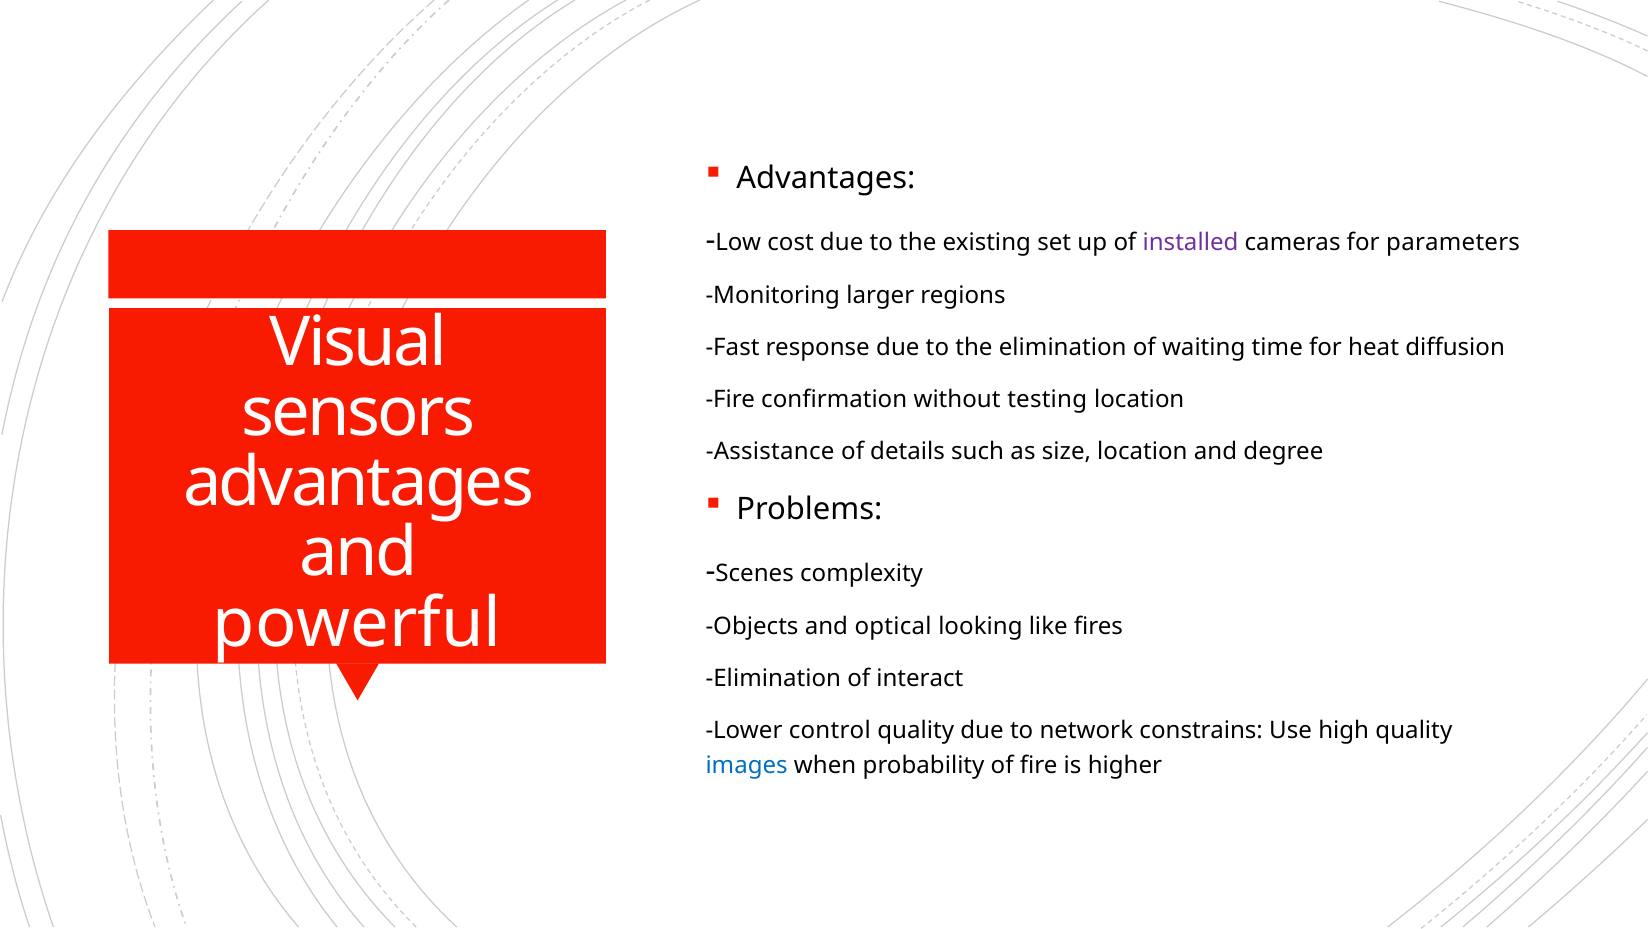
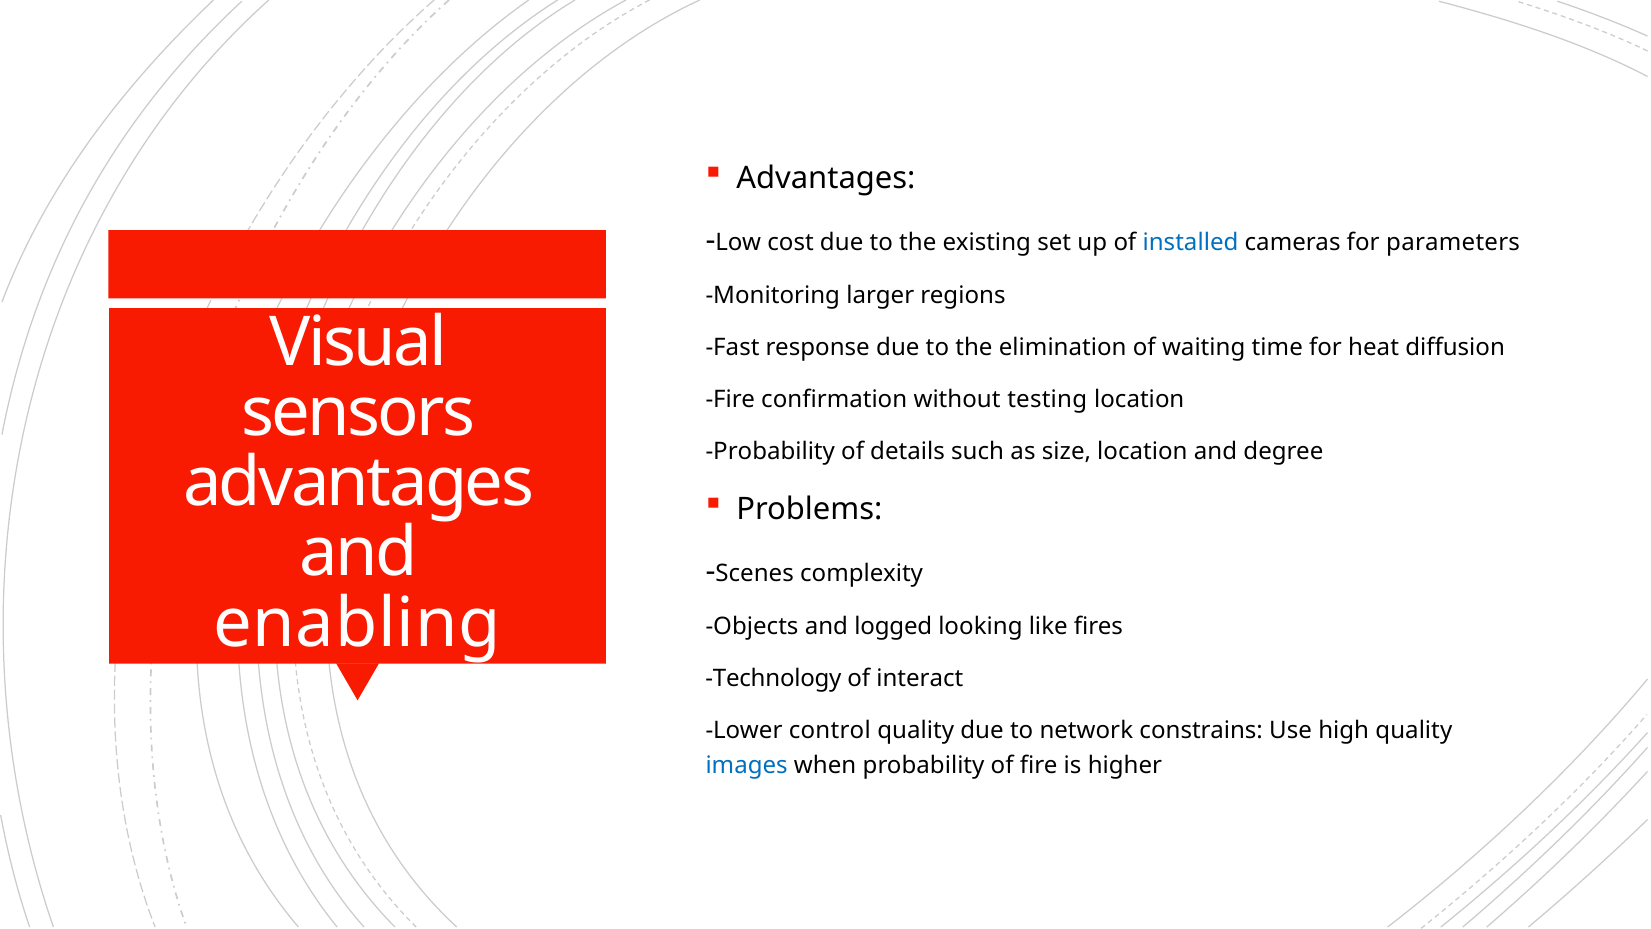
installed colour: purple -> blue (1191, 242)
Assistance: Assistance -> Probability (770, 451)
powerful: powerful -> enabling (357, 623)
optical: optical -> logged (893, 627)
Elimination: Elimination -> Technology (773, 679)
